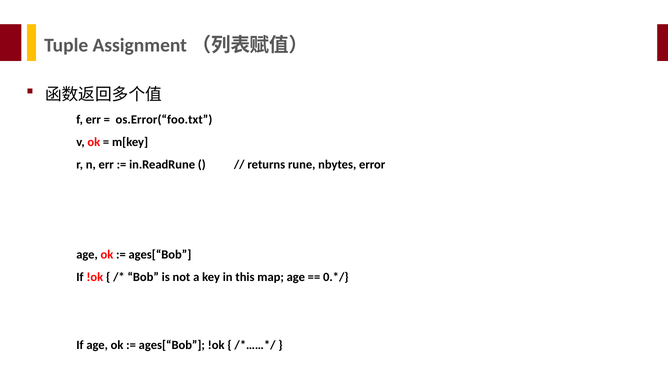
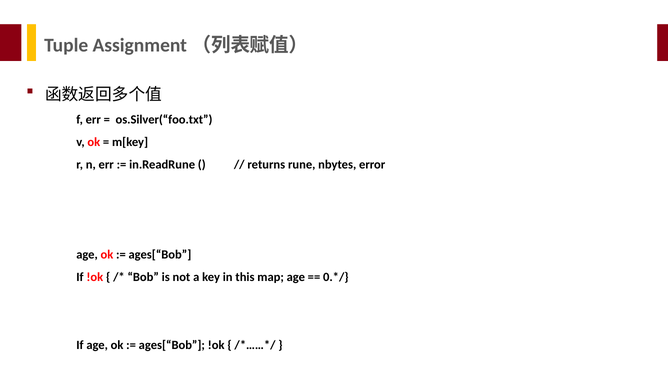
os.Error(“foo.txt: os.Error(“foo.txt -> os.Silver(“foo.txt (164, 119)
